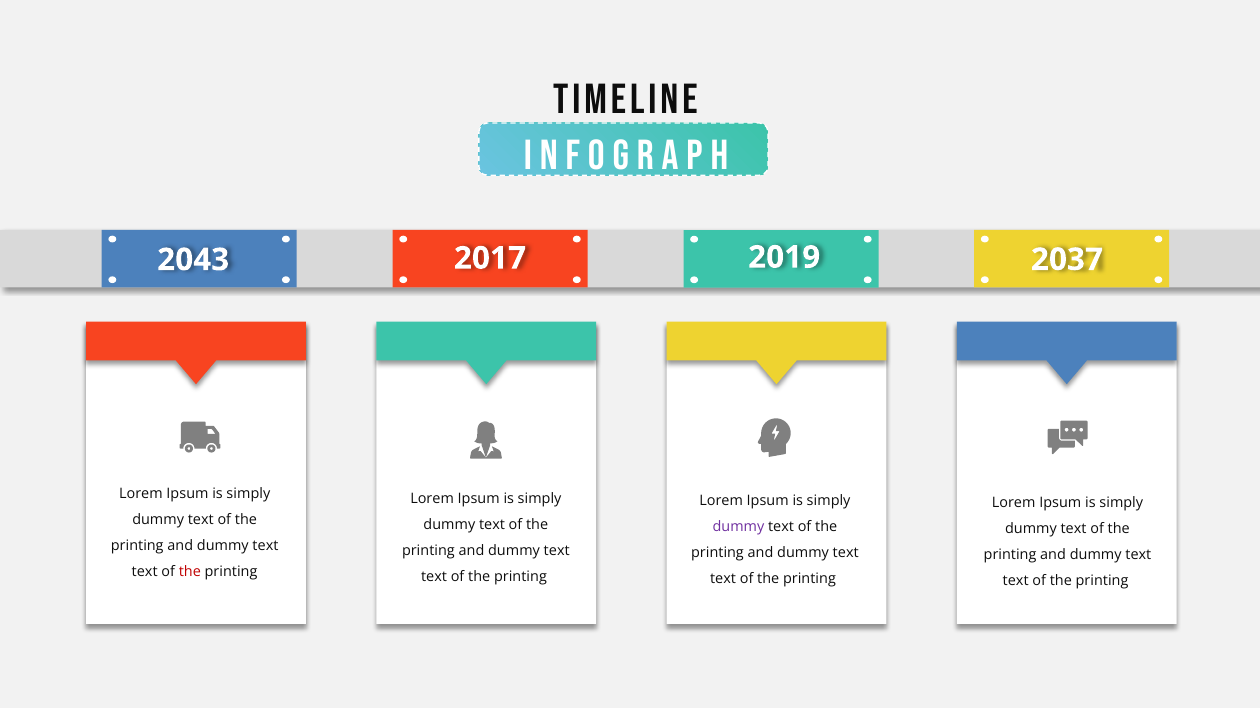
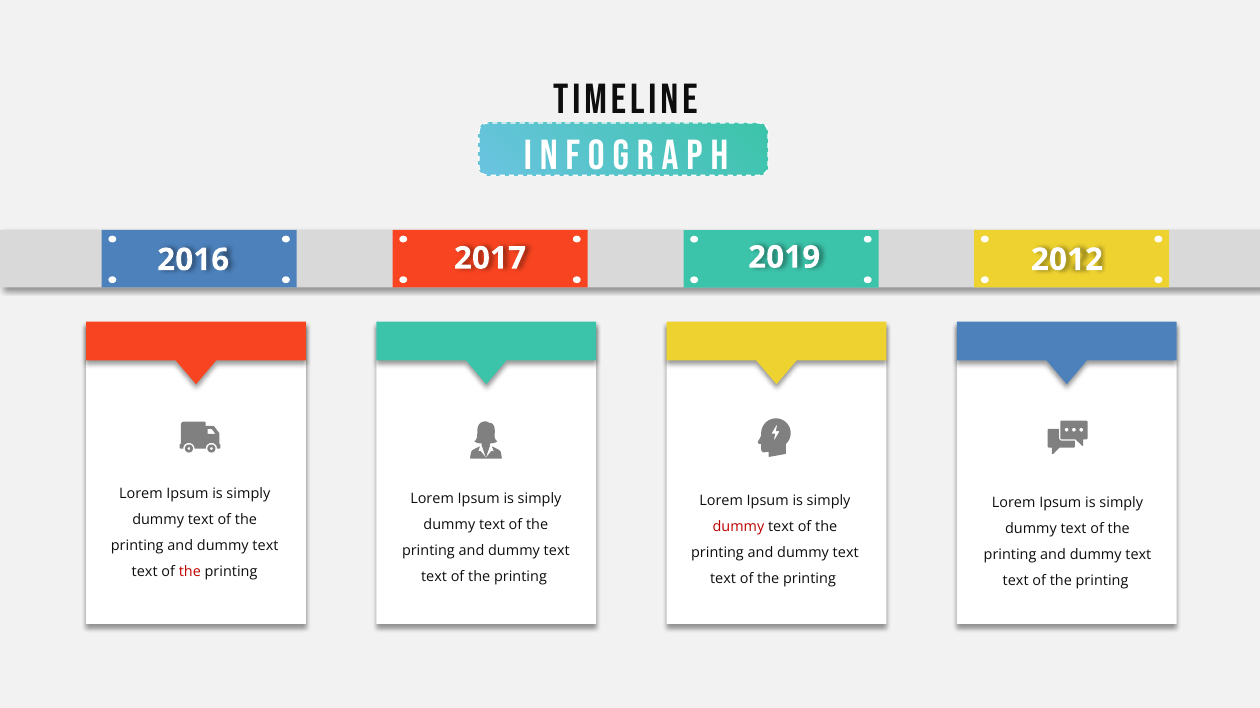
2043: 2043 -> 2016 (193, 260)
2037: 2037 -> 2012 (1067, 260)
dummy colour: purple -> red (738, 528)
